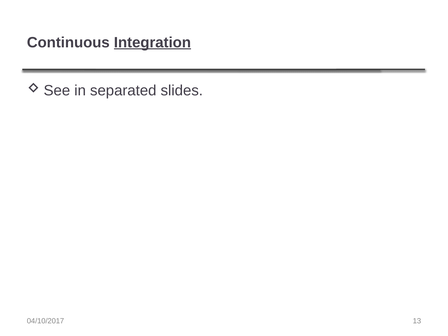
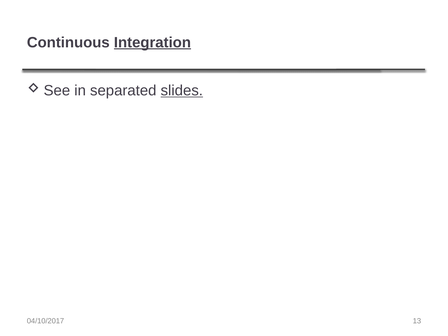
slides underline: none -> present (182, 91)
